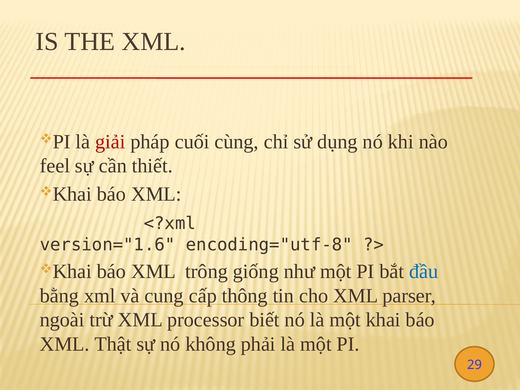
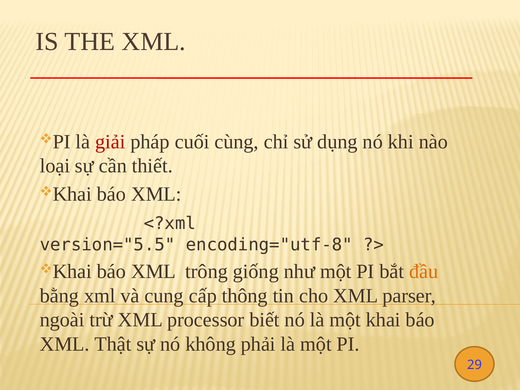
feel: feel -> loại (55, 166)
version="1.6: version="1.6 -> version="5.5 (108, 245)
đầu colour: blue -> orange (424, 272)
